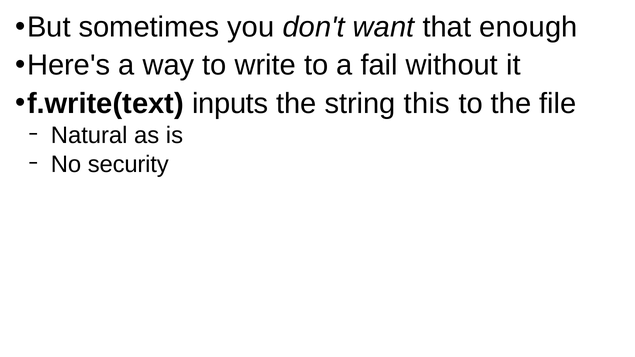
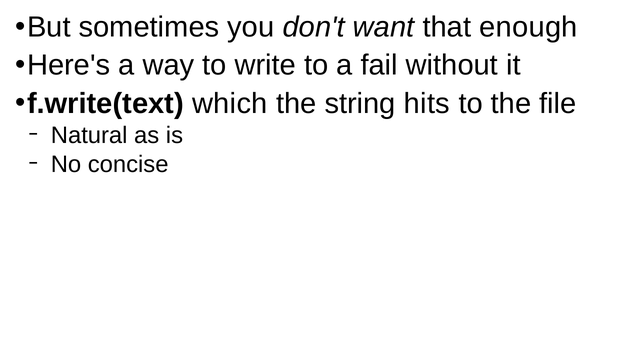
inputs: inputs -> which (230, 103)
this: this -> hits (427, 103)
security: security -> concise (128, 164)
